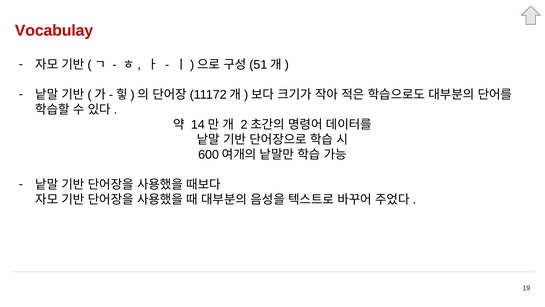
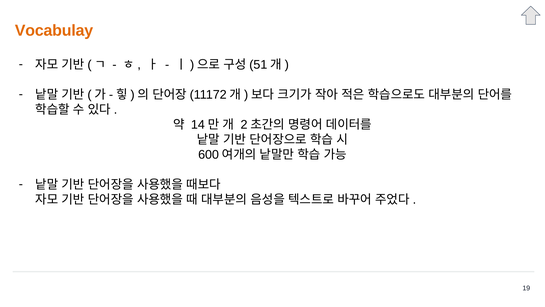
Vocabulay colour: red -> orange (54, 31)
